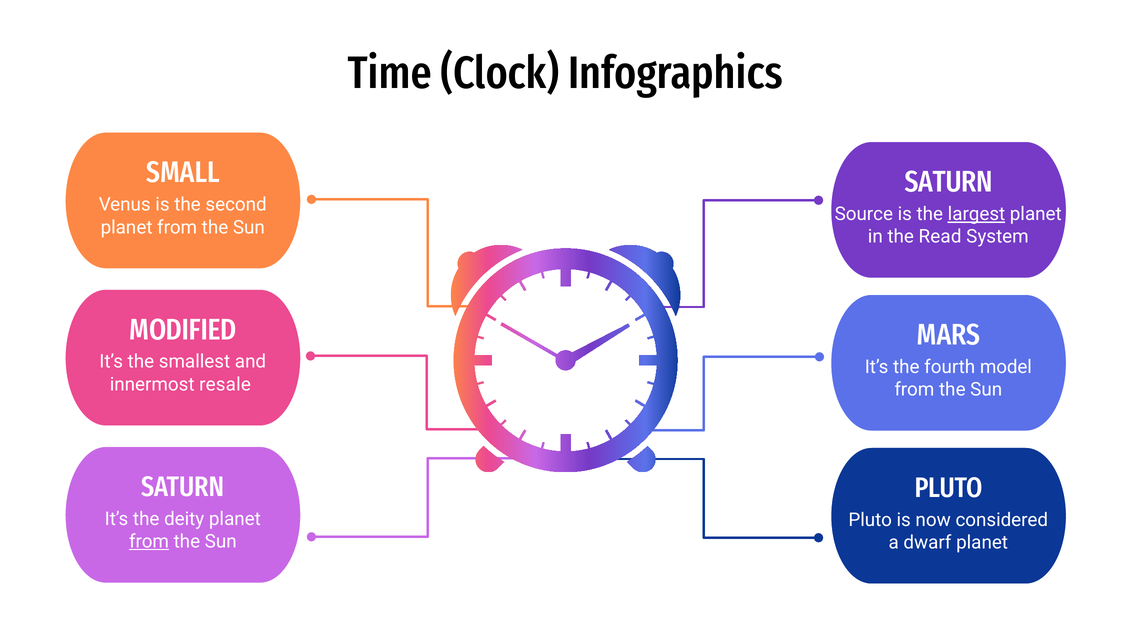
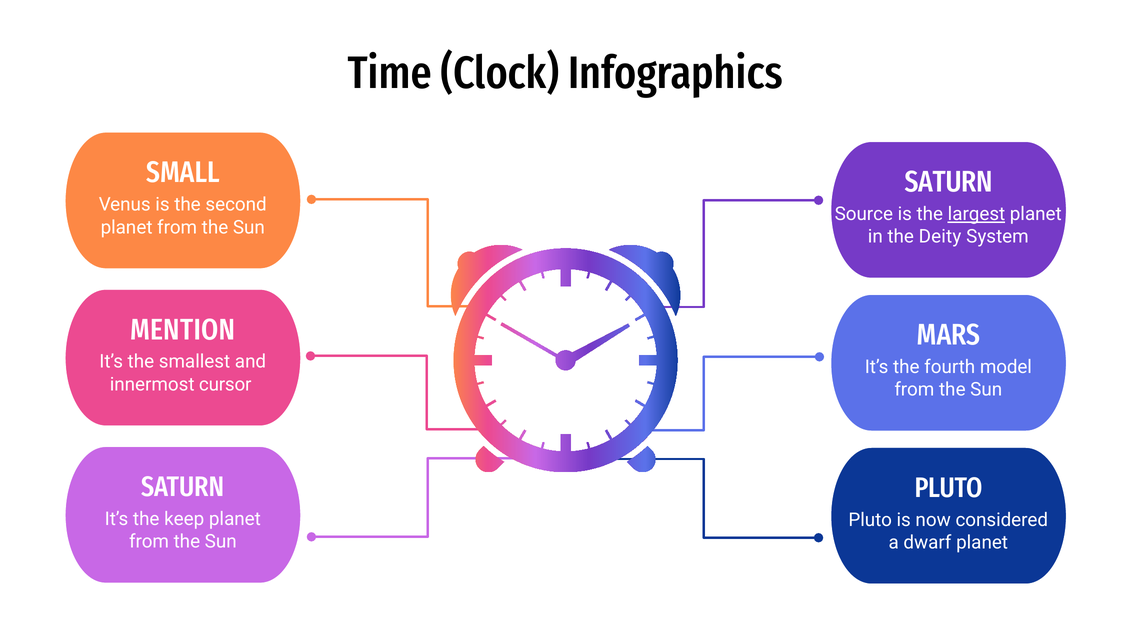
Read: Read -> Deity (940, 237)
MODIFIED: MODIFIED -> MENTION (183, 330)
resale: resale -> cursor (225, 384)
deity: deity -> keep (184, 519)
from underline: present -> none (149, 542)
